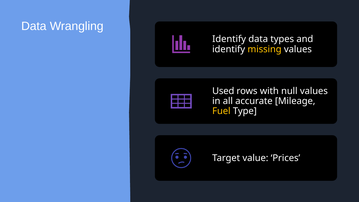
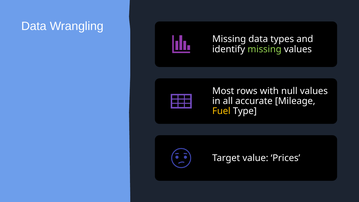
Identify: Identify -> Missing (229, 39)
missing colour: yellow -> light green (265, 49)
Used: Used -> Most (223, 91)
